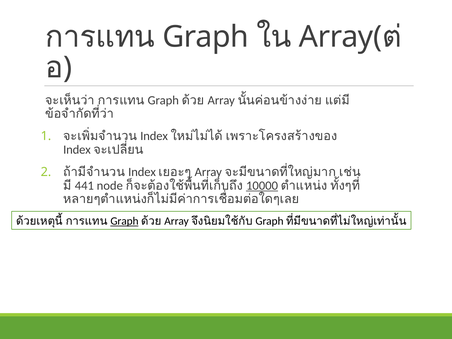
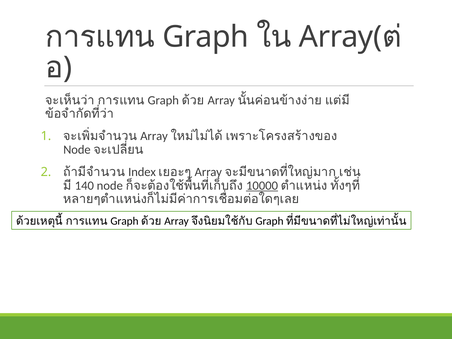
Index: Index -> Array (154, 136)
Index: Index -> Node (77, 150)
441: 441 -> 140 (84, 186)
Graph underline: present -> none (124, 221)
